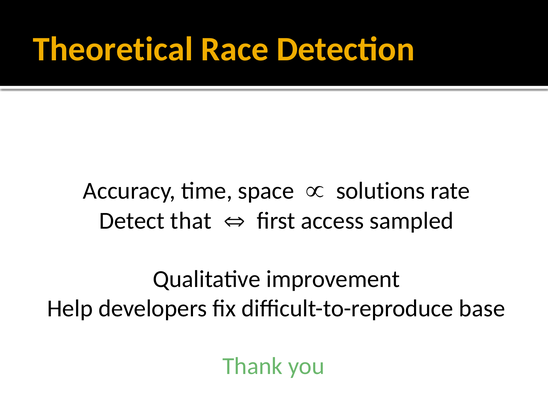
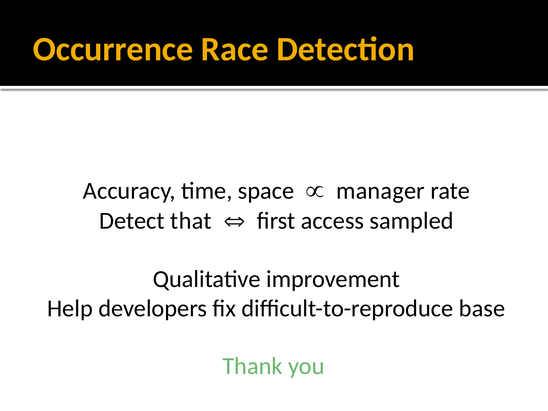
Theoretical: Theoretical -> Occurrence (113, 49)
solutions: solutions -> manager (380, 191)
